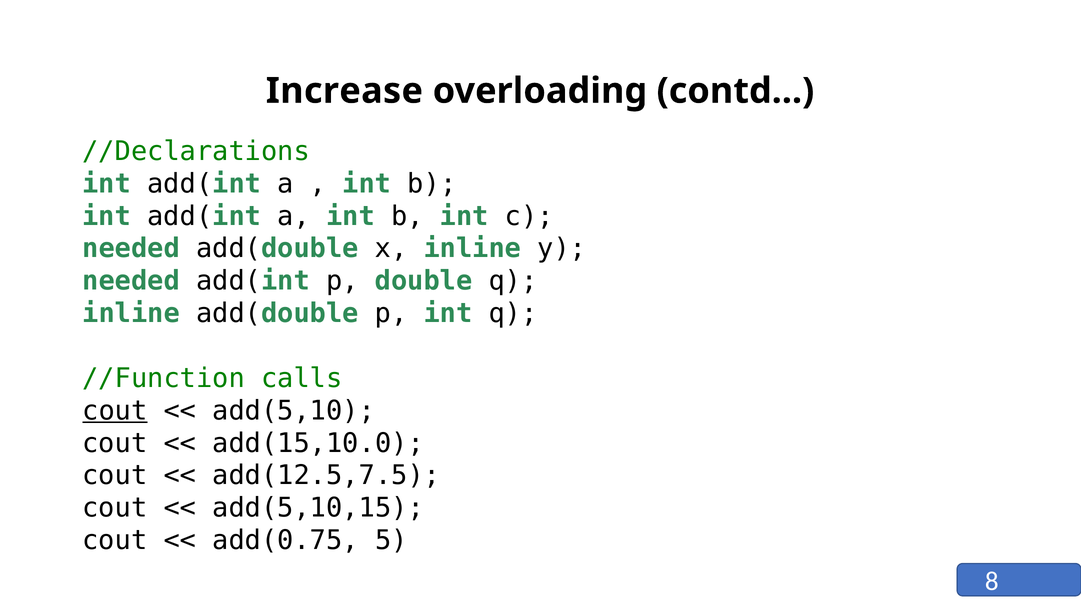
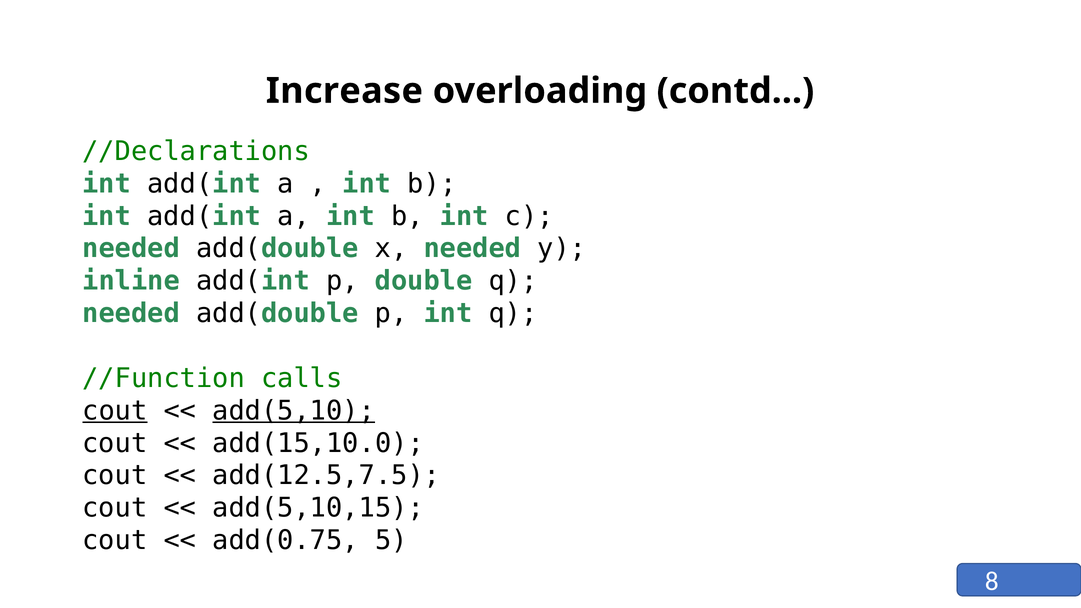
x inline: inline -> needed (472, 249)
needed: needed -> inline (131, 281)
inline: inline -> needed (131, 313)
add(5,10 underline: none -> present (294, 411)
